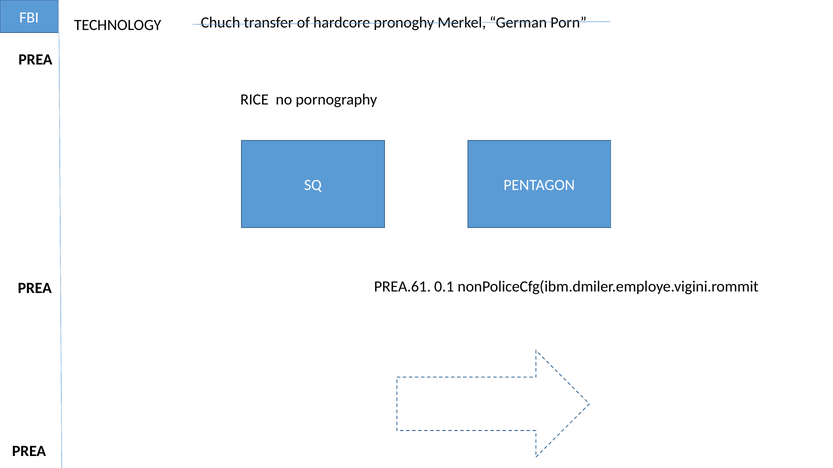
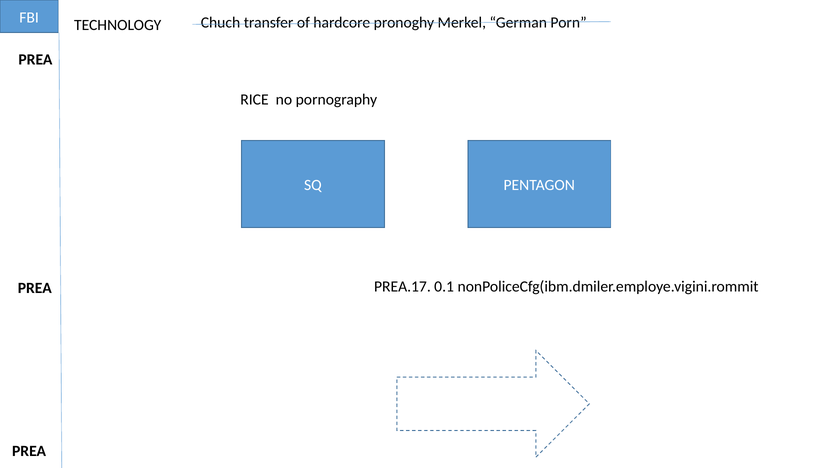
PREA.61: PREA.61 -> PREA.17 (402, 287)
